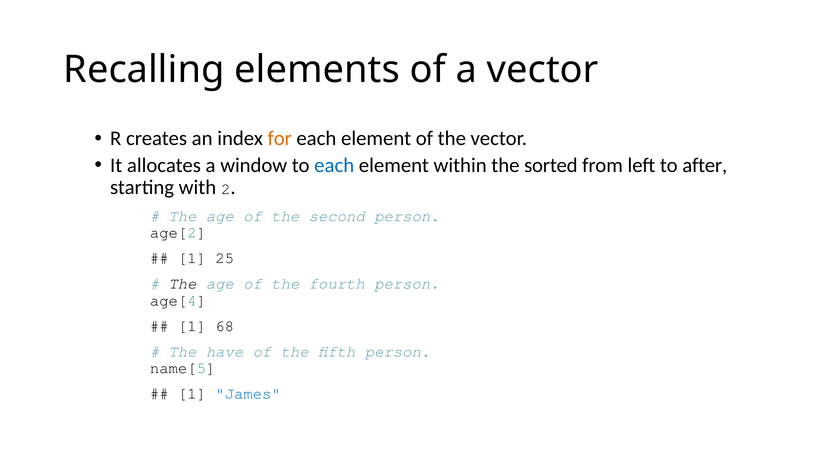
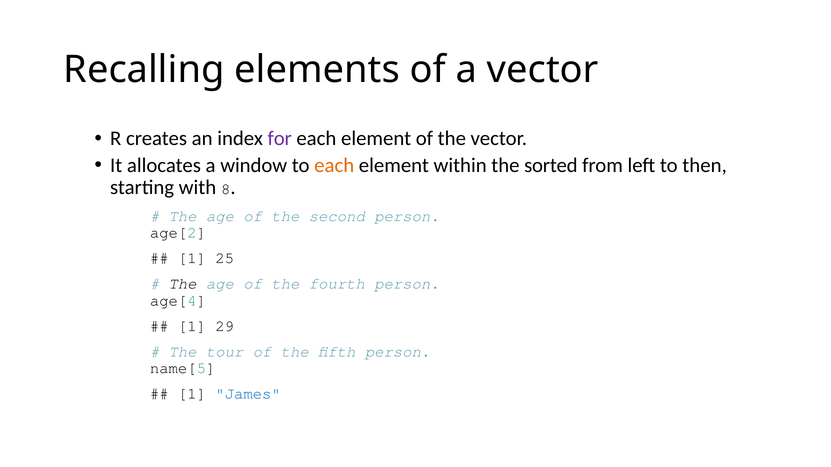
for colour: orange -> purple (280, 139)
each colour: blue -> orange (334, 165)
after: after -> then (705, 165)
2: 2 -> 8 (226, 190)
68: 68 -> 29 (225, 326)
have: have -> tour (225, 352)
